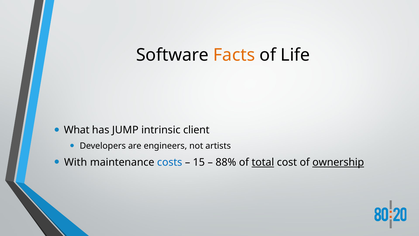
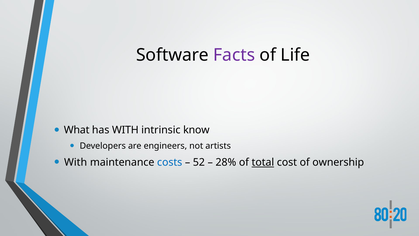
Facts colour: orange -> purple (234, 55)
has JUMP: JUMP -> WITH (125, 130)
client: client -> know (196, 130)
15: 15 -> 52 (199, 162)
88%: 88% -> 28% (226, 162)
ownership underline: present -> none (338, 162)
